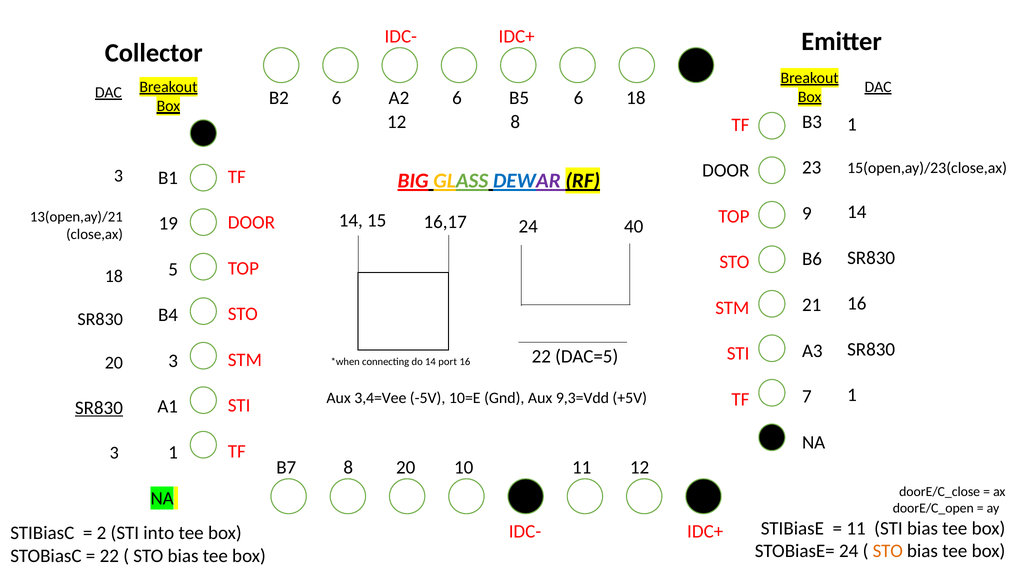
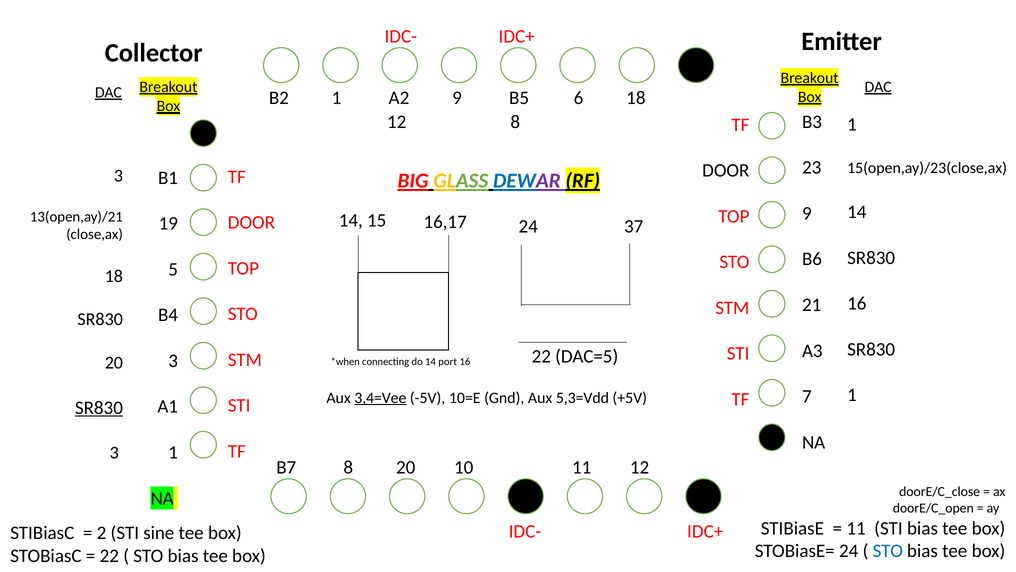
B2 6: 6 -> 1 (337, 98)
A2 6: 6 -> 9 (457, 98)
40: 40 -> 37 (634, 226)
3,4=Vee underline: none -> present (380, 397)
9,3=Vdd: 9,3=Vdd -> 5,3=Vdd (582, 397)
into: into -> sine (159, 533)
STO colour: orange -> blue (888, 551)
